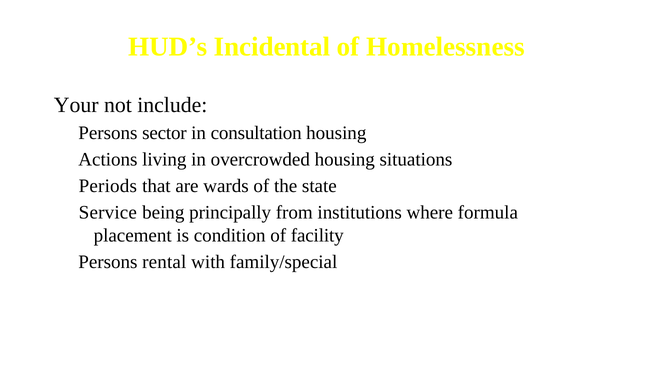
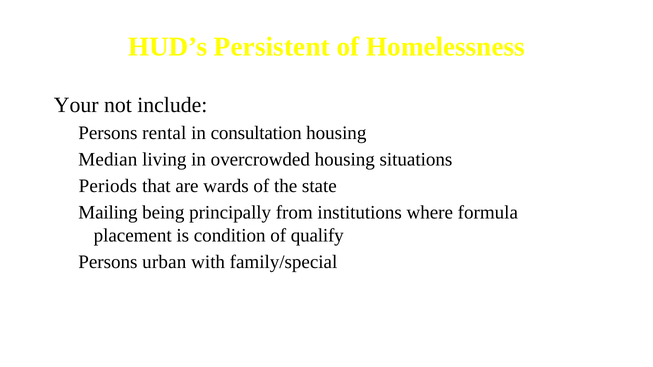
Incidental: Incidental -> Persistent (272, 47)
sector: sector -> rental (164, 133)
Actions: Actions -> Median (108, 160)
Service: Service -> Mailing (108, 213)
facility: facility -> qualify (317, 236)
rental: rental -> urban (164, 262)
